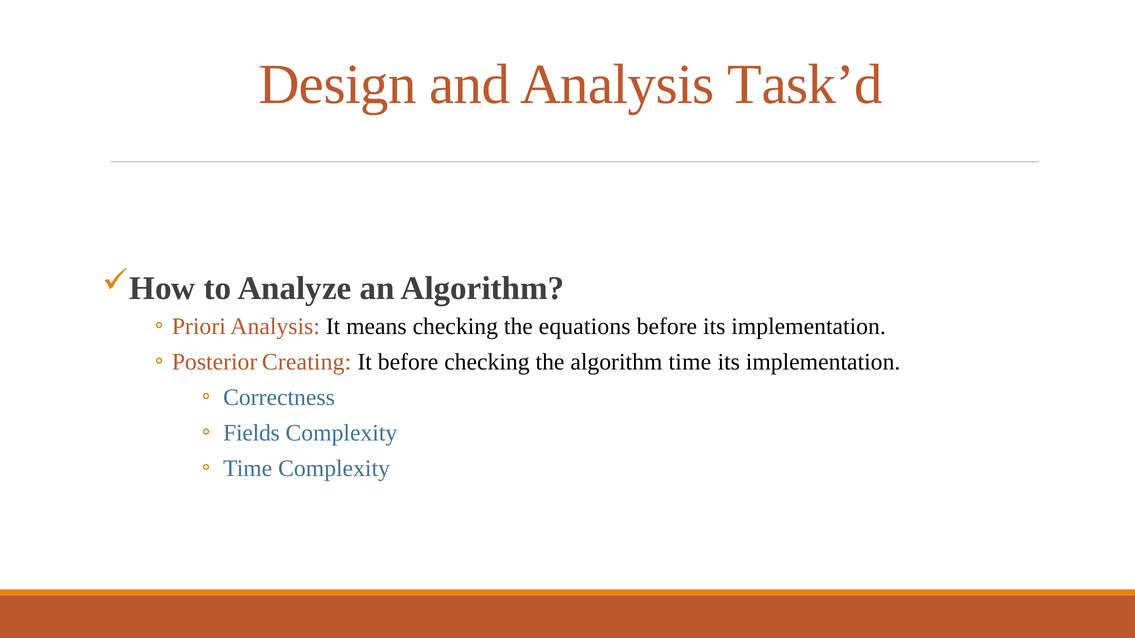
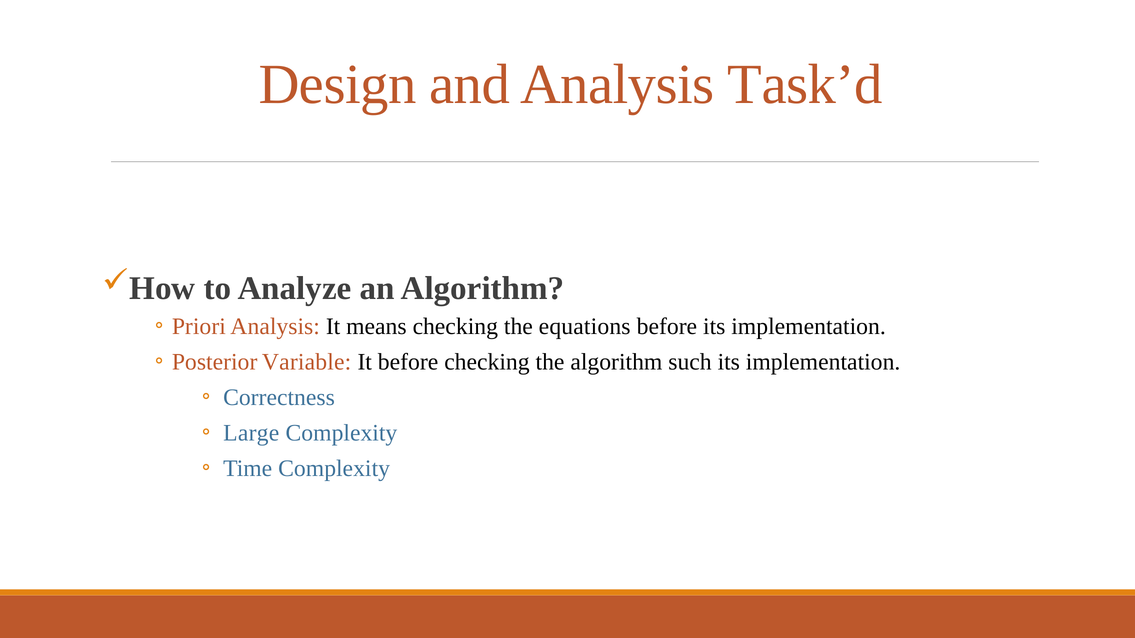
Creating: Creating -> Variable (307, 362)
algorithm time: time -> such (690, 362)
Fields: Fields -> Large (251, 433)
